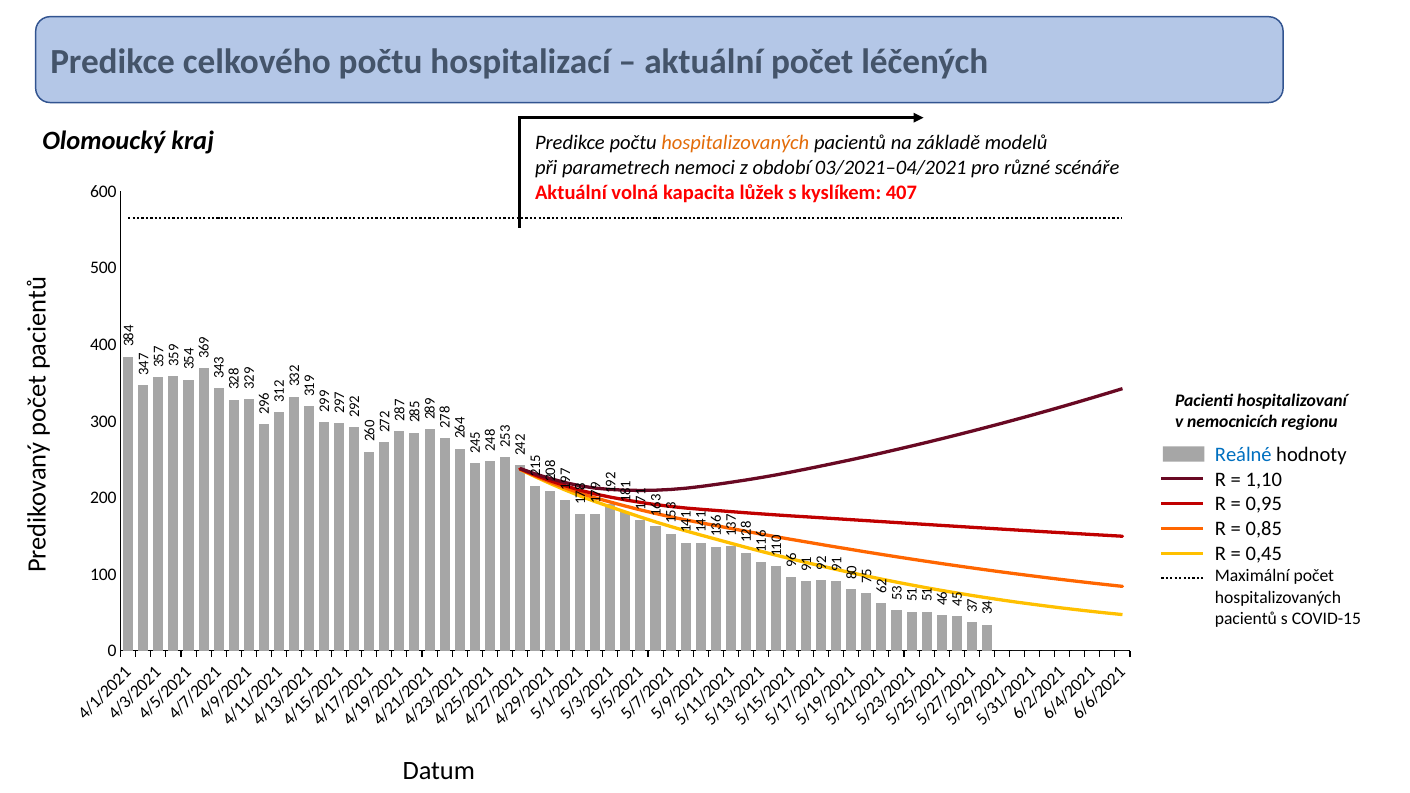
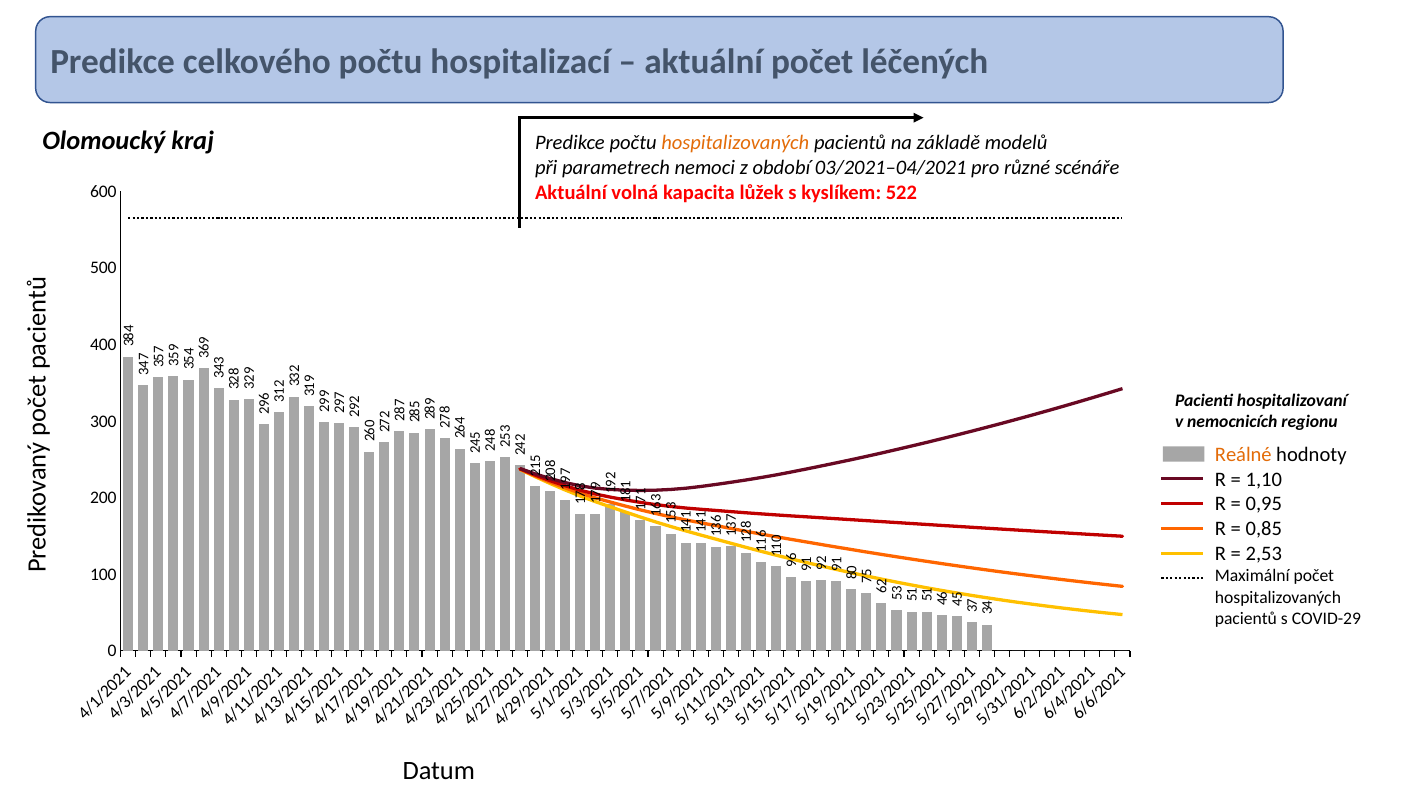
407: 407 -> 522 (901, 193)
Reálné colour: blue -> orange (1243, 455)
0,45: 0,45 -> 2,53 (1264, 553)
COVID-15: COVID-15 -> COVID-29 (1326, 618)
